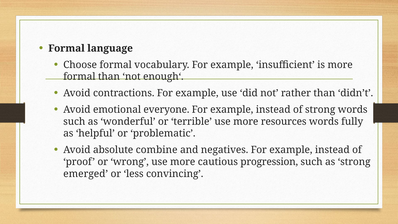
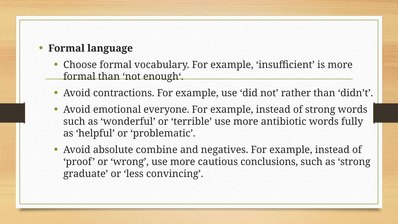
resources: resources -> antibiotic (284, 121)
progression: progression -> conclusions (269, 162)
emerged: emerged -> graduate (86, 174)
